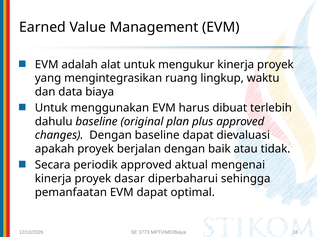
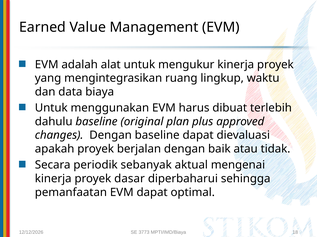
periodik approved: approved -> sebanyak (146, 165)
